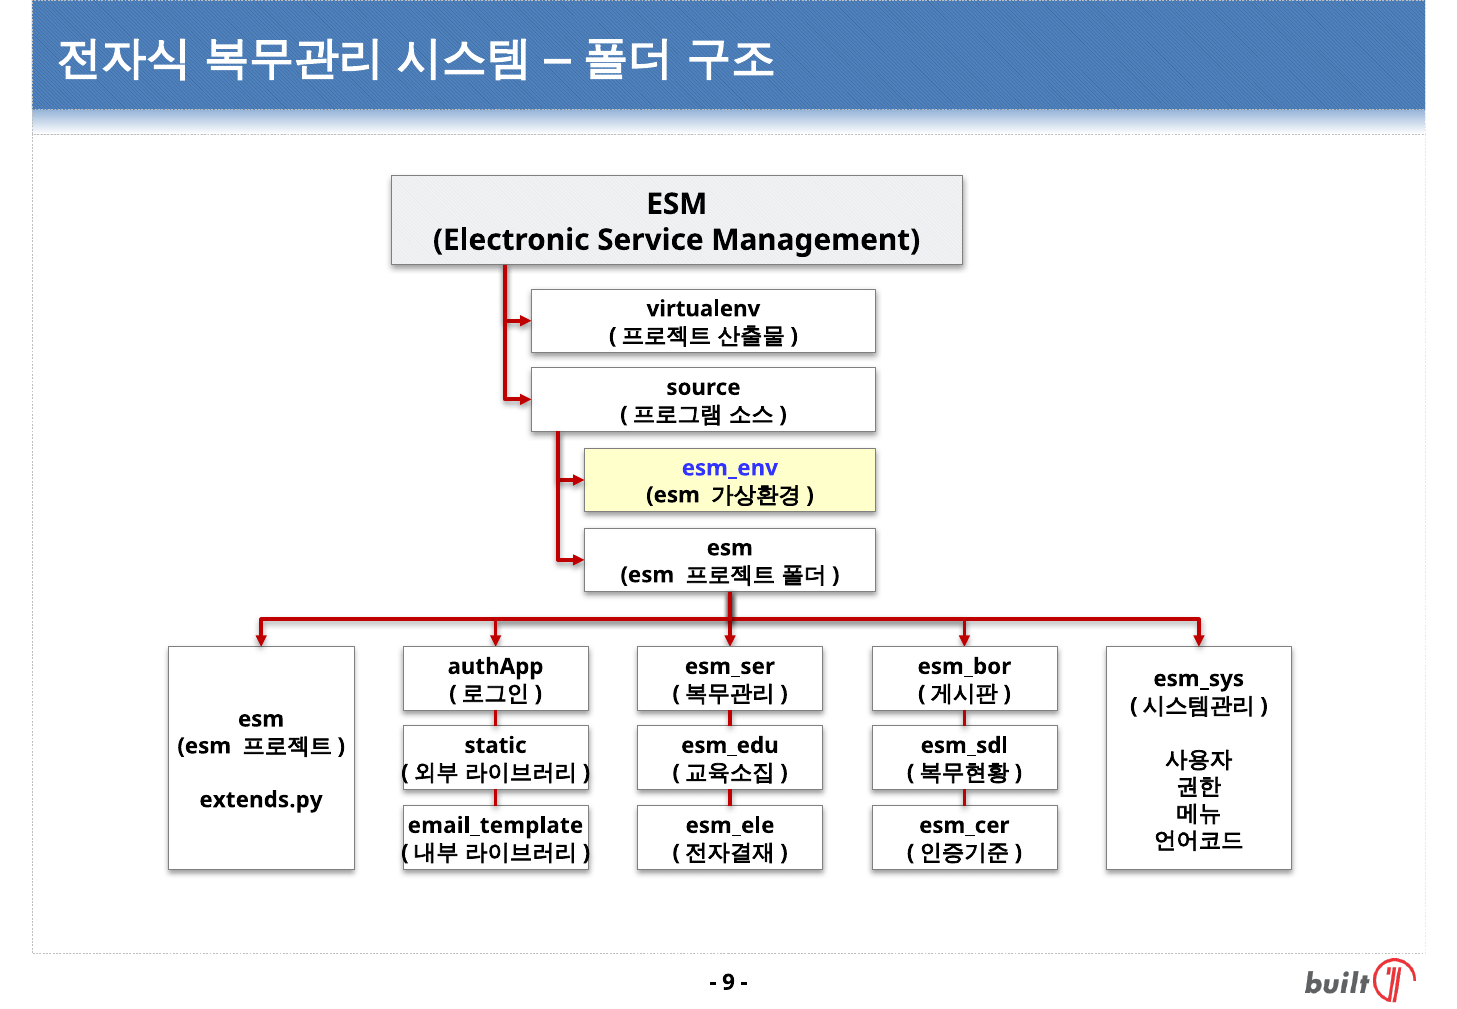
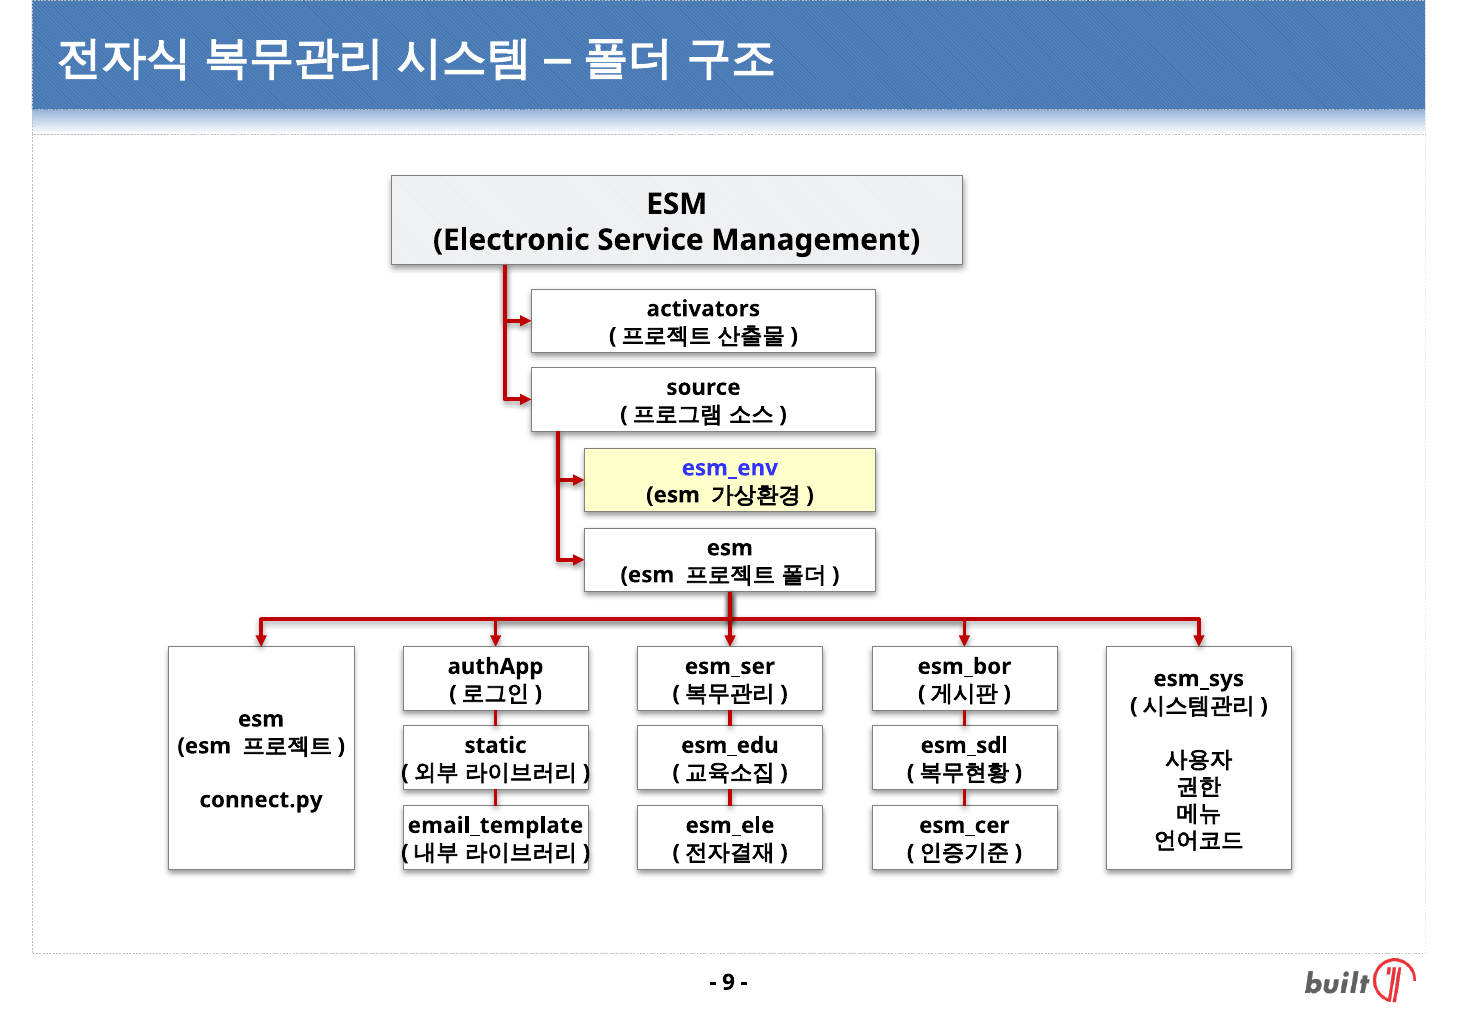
virtualenv: virtualenv -> activators (703, 309)
extends.py: extends.py -> connect.py (261, 800)
